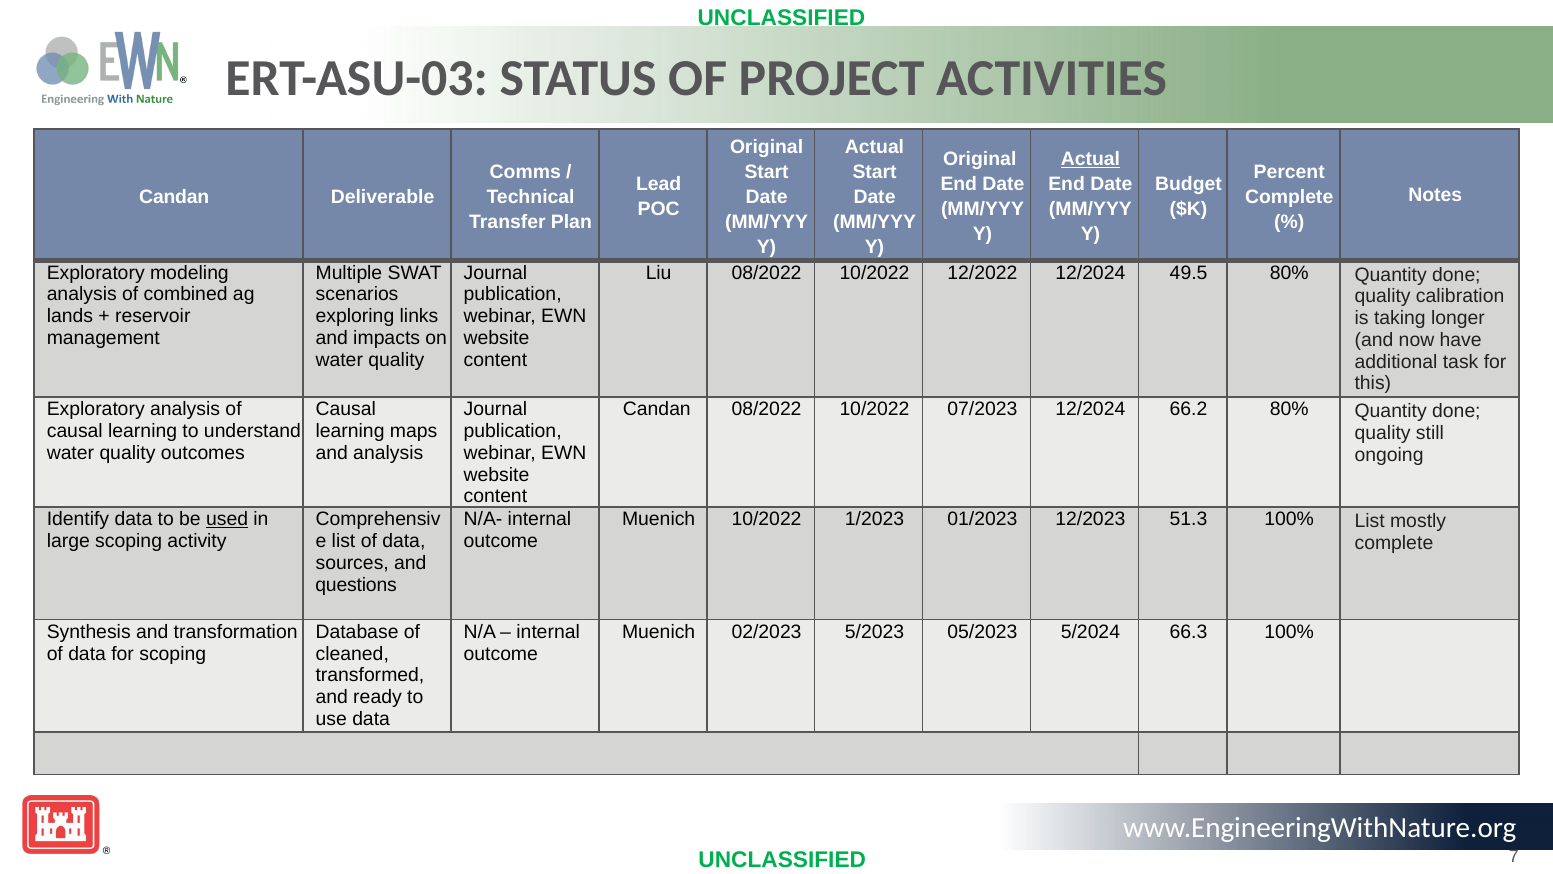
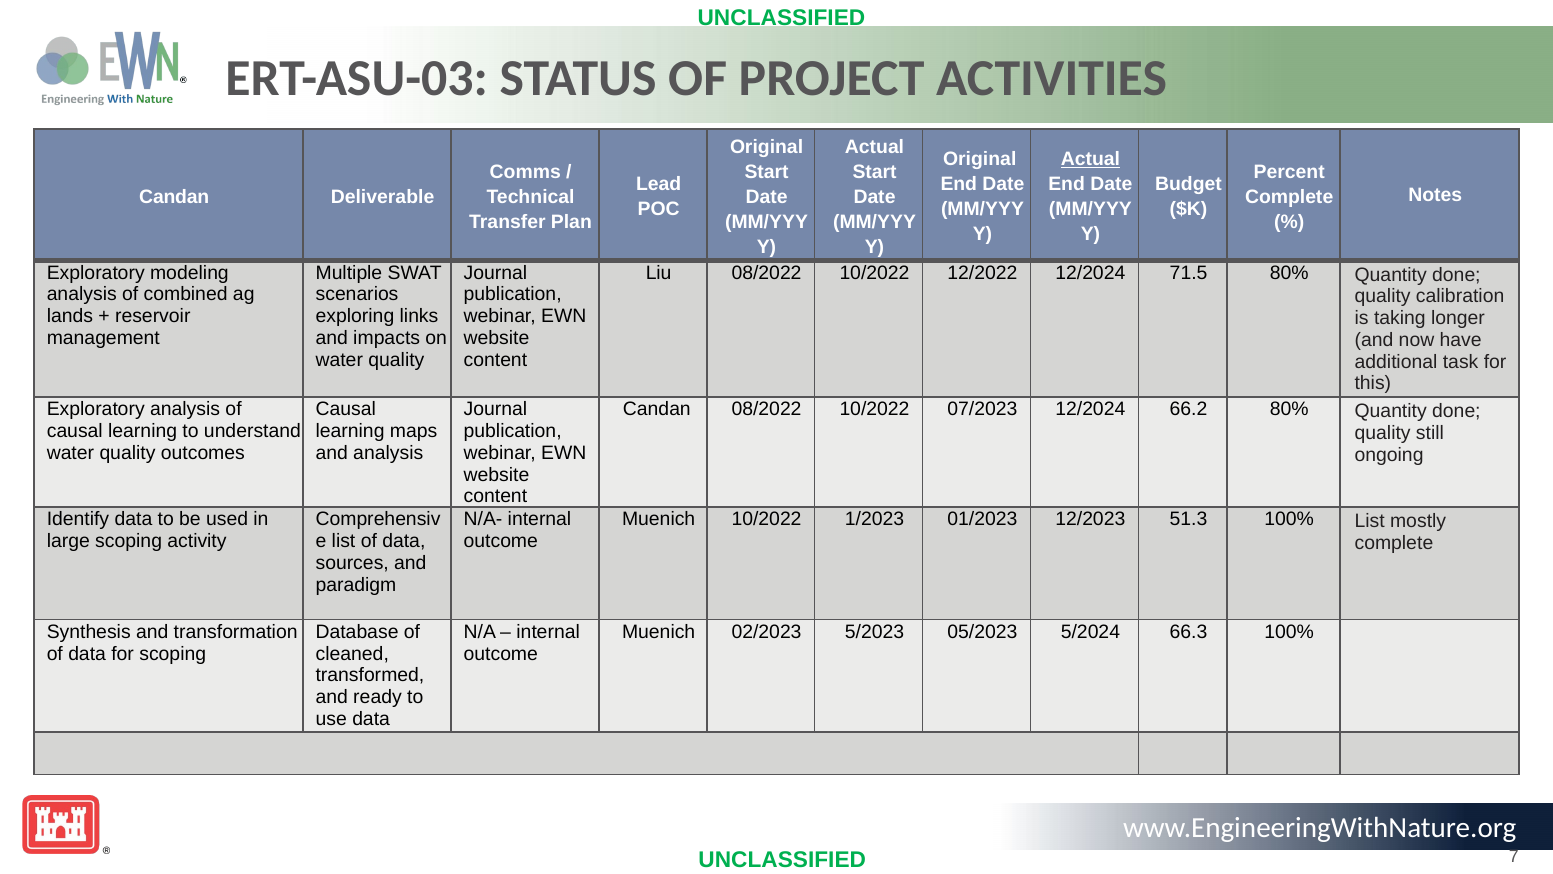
49.5: 49.5 -> 71.5 (1189, 273)
used underline: present -> none (227, 519)
questions: questions -> paradigm (356, 584)
